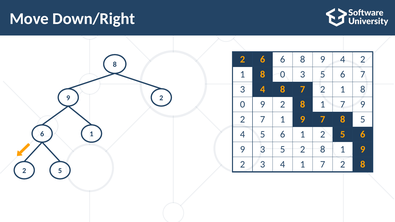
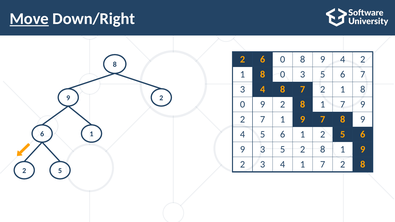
Move underline: none -> present (29, 19)
6 6: 6 -> 0 (283, 59)
7 8 5: 5 -> 9 (363, 120)
